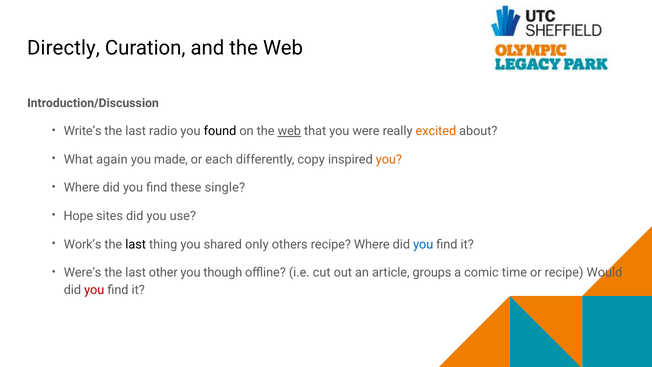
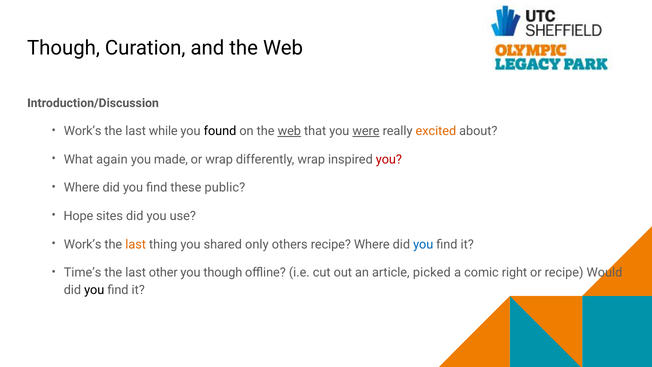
Directly: Directly -> Though (64, 48)
Write’s: Write’s -> Work’s (83, 131)
radio: radio -> while (163, 131)
were underline: none -> present (366, 131)
or each: each -> wrap (219, 159)
differently copy: copy -> wrap (311, 159)
you colour: orange -> red (389, 159)
single: single -> public (225, 188)
last colour: black -> orange (136, 244)
Were’s: Were’s -> Time’s (83, 272)
groups: groups -> picked (432, 272)
time: time -> right (514, 272)
you colour: red -> black (94, 290)
